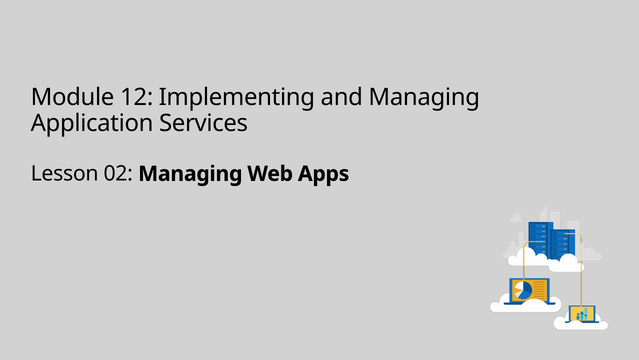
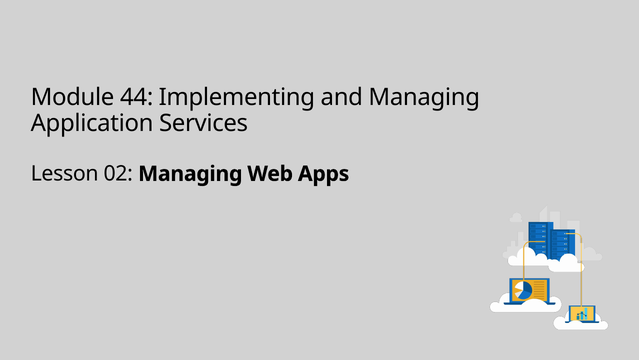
12: 12 -> 44 (137, 97)
